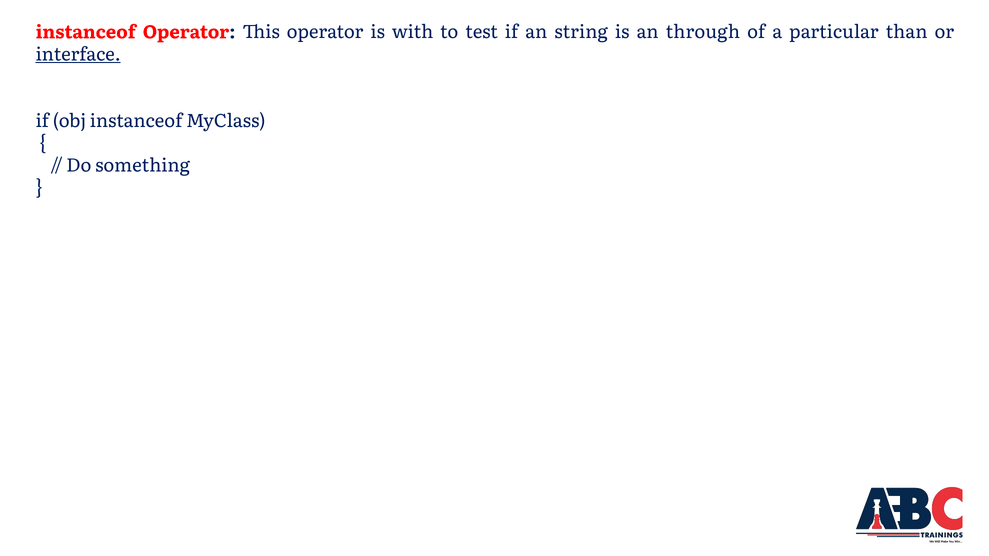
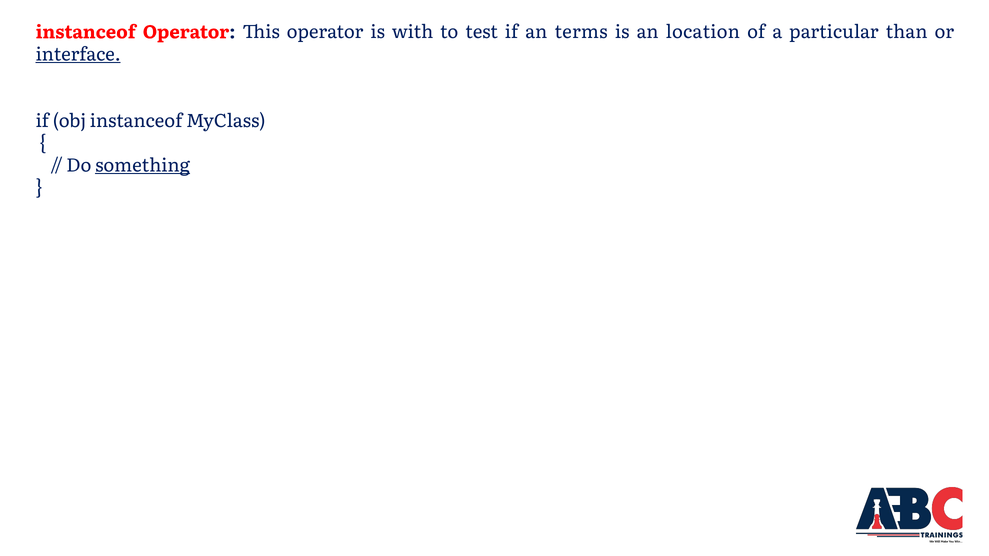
string: string -> terms (581, 32)
through: through -> location (703, 32)
something underline: none -> present (143, 166)
